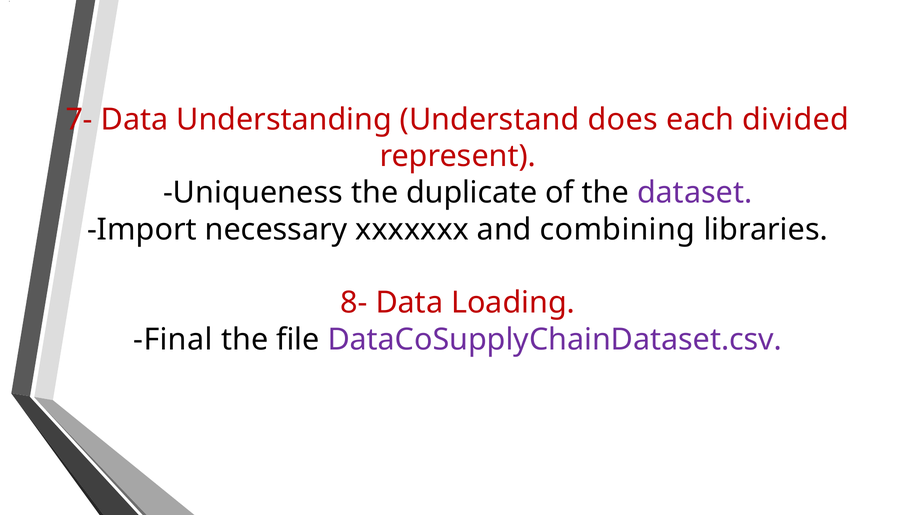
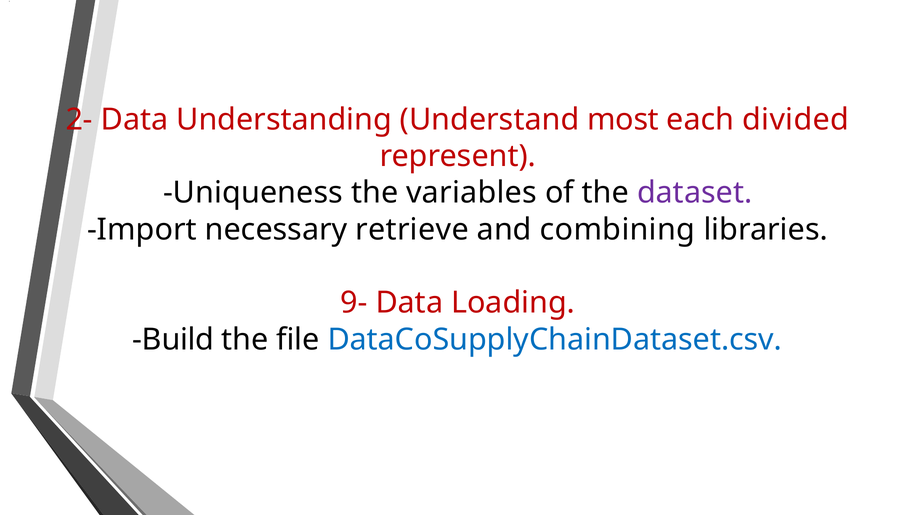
7-: 7- -> 2- (79, 120)
does: does -> most (623, 120)
duplicate: duplicate -> variables (472, 193)
xxxxxxx: xxxxxxx -> retrieve (412, 230)
8-: 8- -> 9- (354, 303)
Final: Final -> Build (173, 340)
DataCoSupplyChainDataset.csv colour: purple -> blue (555, 340)
